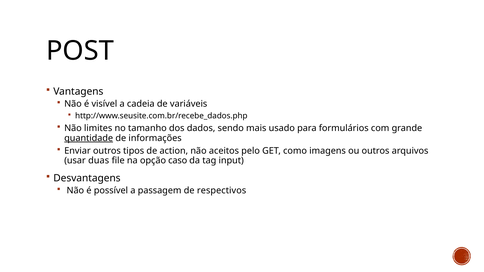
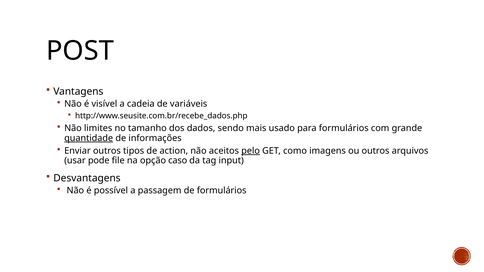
pelo underline: none -> present (251, 151)
duas: duas -> pode (99, 161)
de respectivos: respectivos -> formulários (222, 191)
